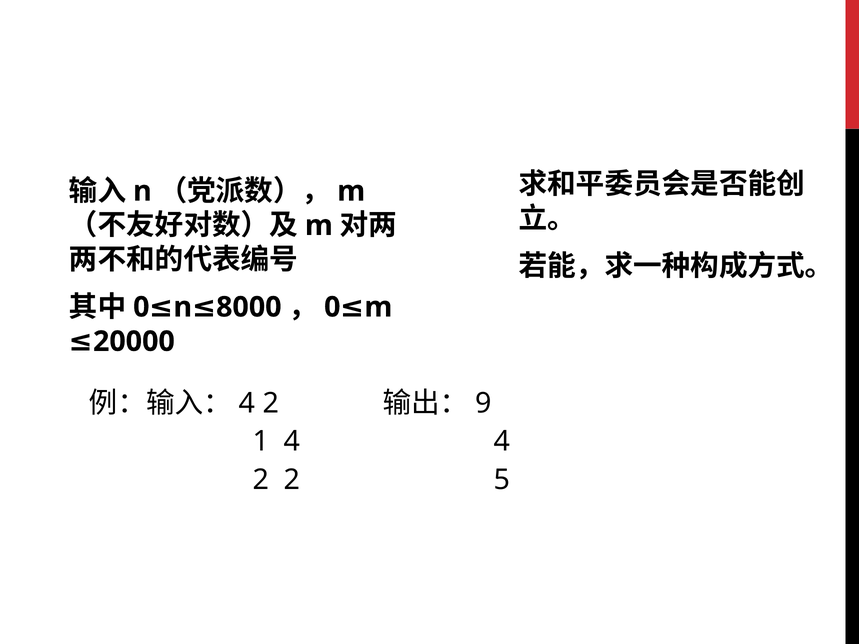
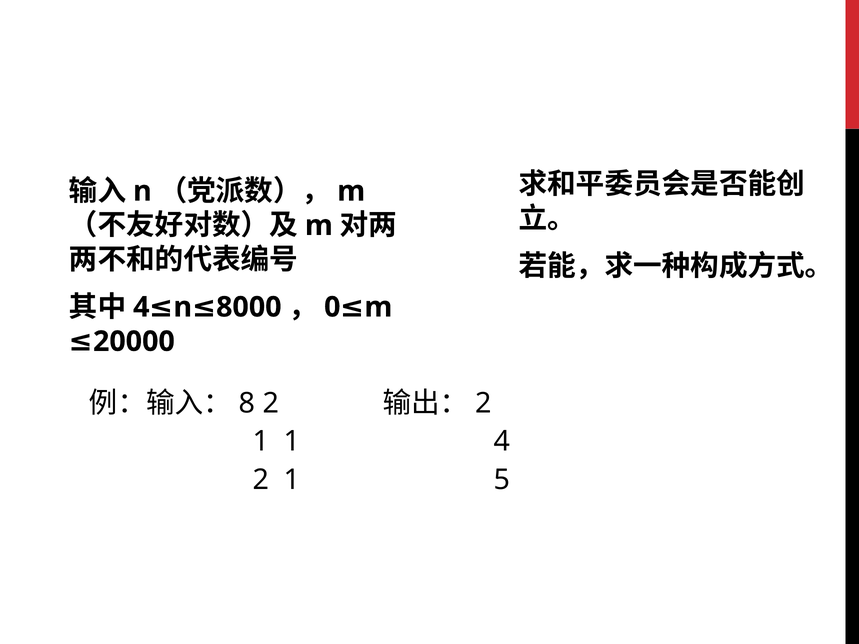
0: 0 -> 4 (141, 307)
4: 4 -> 8 (247, 403)
9: 9 -> 2 (484, 403)
1 4: 4 -> 1 (292, 442)
2: 2 -> 1 (292, 480)
